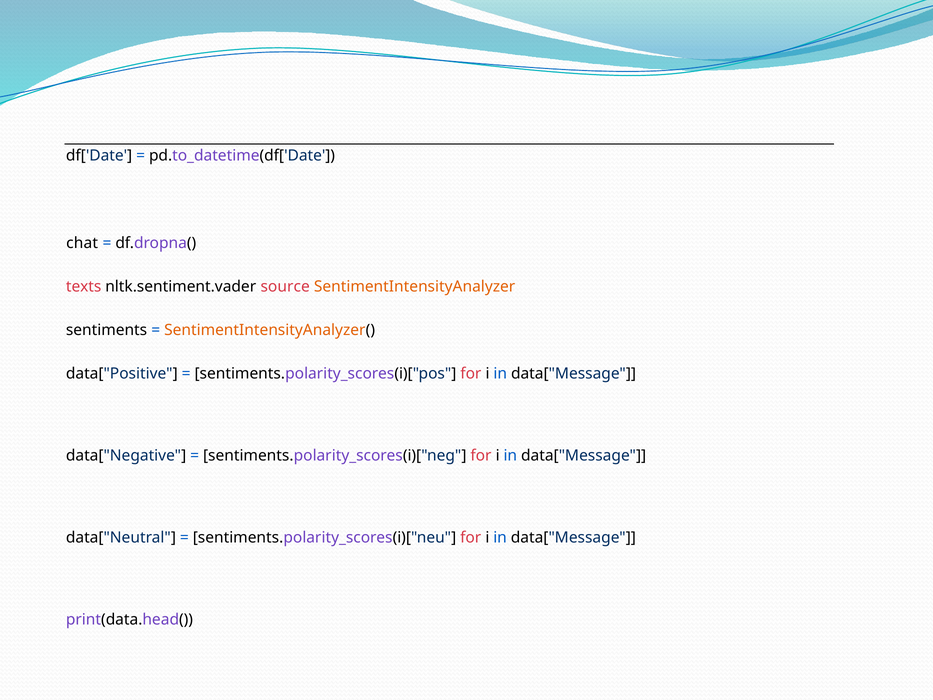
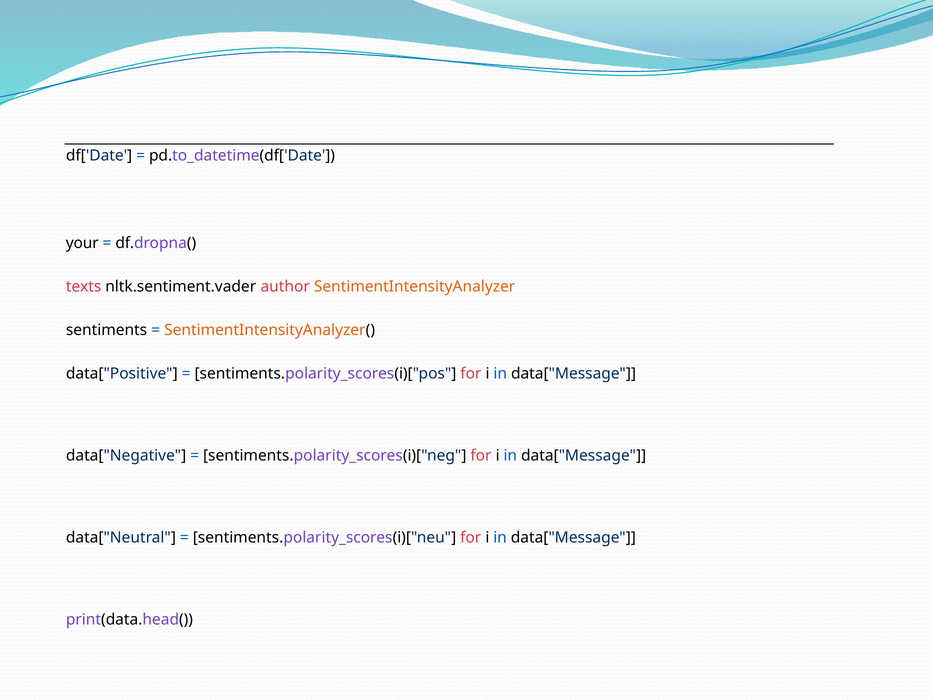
chat: chat -> your (82, 243)
source: source -> author (285, 286)
